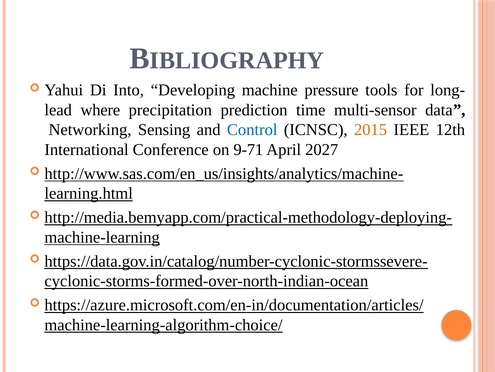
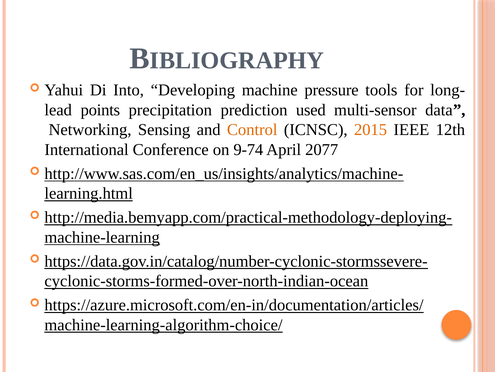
where: where -> points (100, 110)
time: time -> used (311, 110)
Control colour: blue -> orange (252, 130)
9-71: 9-71 -> 9-74 (248, 149)
2027: 2027 -> 2077 (322, 149)
